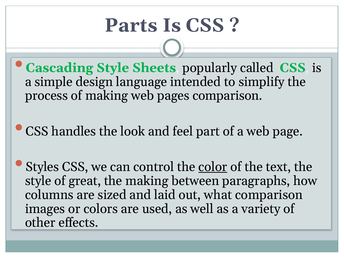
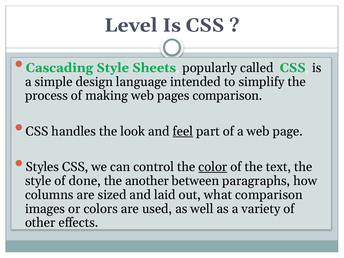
Parts: Parts -> Level (131, 25)
feel underline: none -> present (183, 131)
great: great -> done (85, 181)
the making: making -> another (147, 181)
